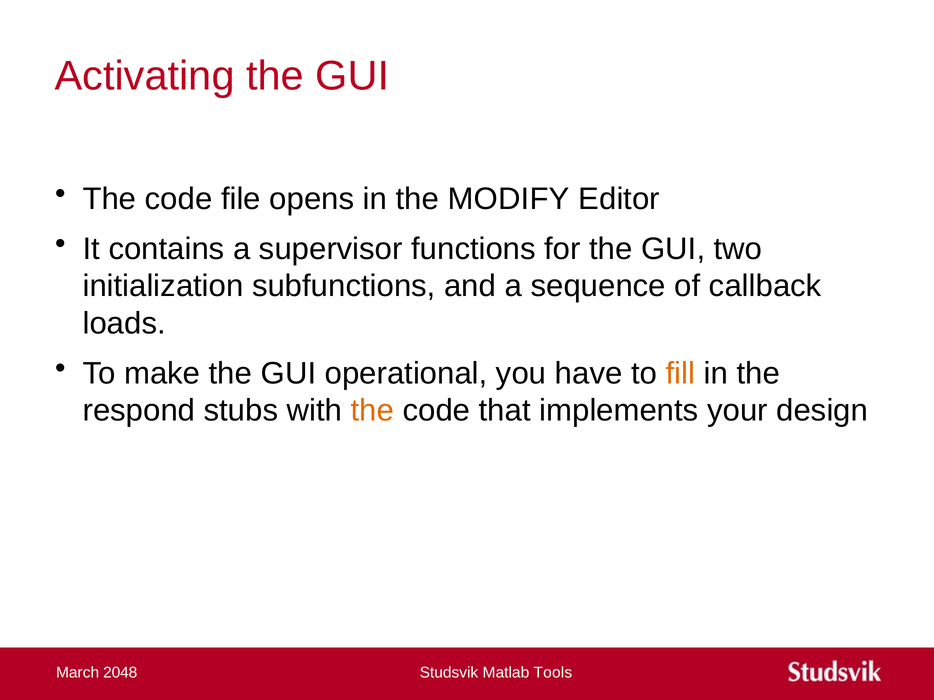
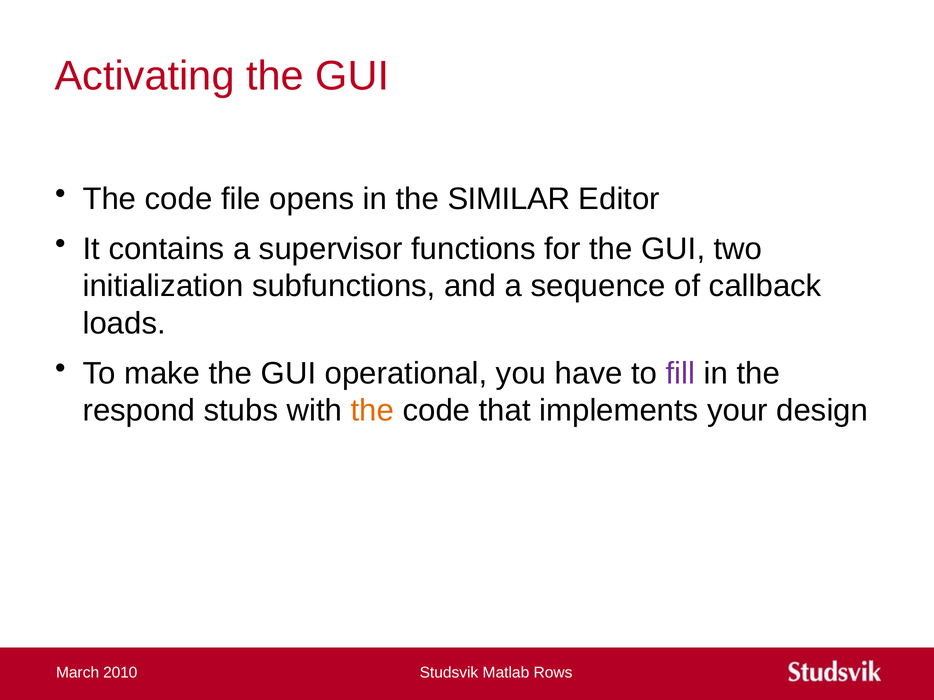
MODIFY: MODIFY -> SIMILAR (509, 199)
fill colour: orange -> purple (680, 374)
2048: 2048 -> 2010 (120, 673)
Tools: Tools -> Rows (553, 673)
